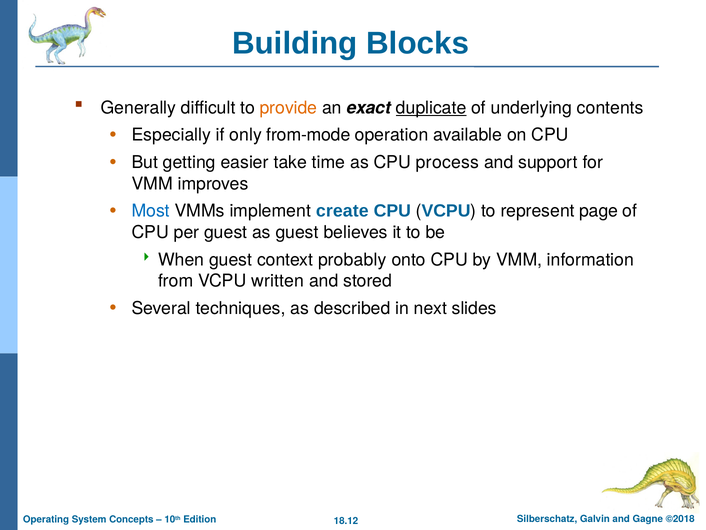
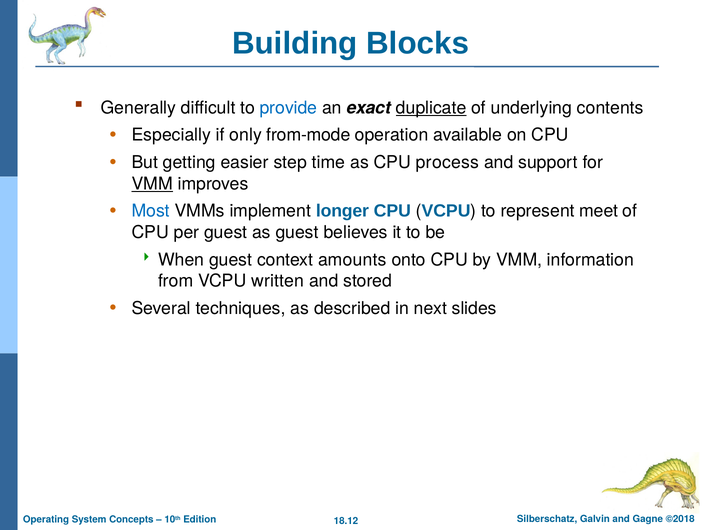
provide colour: orange -> blue (288, 108)
take: take -> step (290, 162)
VMM underline: none -> present (152, 184)
create: create -> longer (342, 211)
page: page -> meet (599, 211)
probably: probably -> amounts (352, 259)
